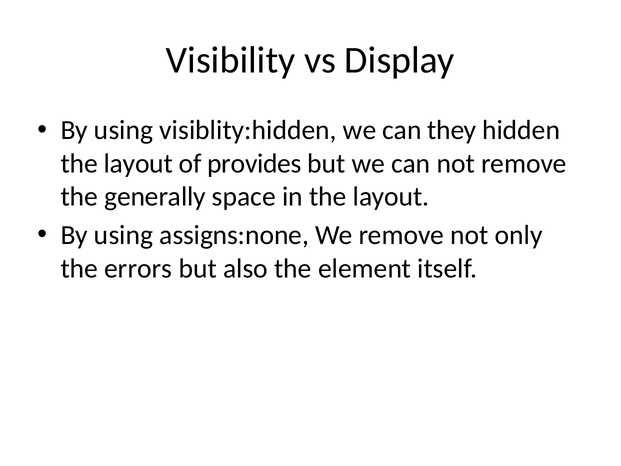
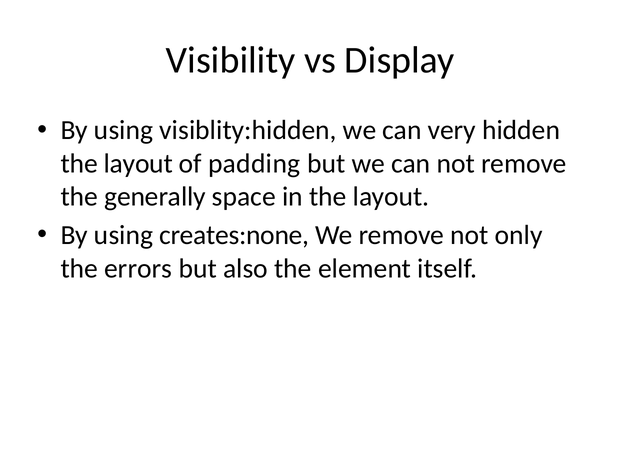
they: they -> very (452, 130)
provides: provides -> padding (254, 163)
assigns:none: assigns:none -> creates:none (234, 235)
